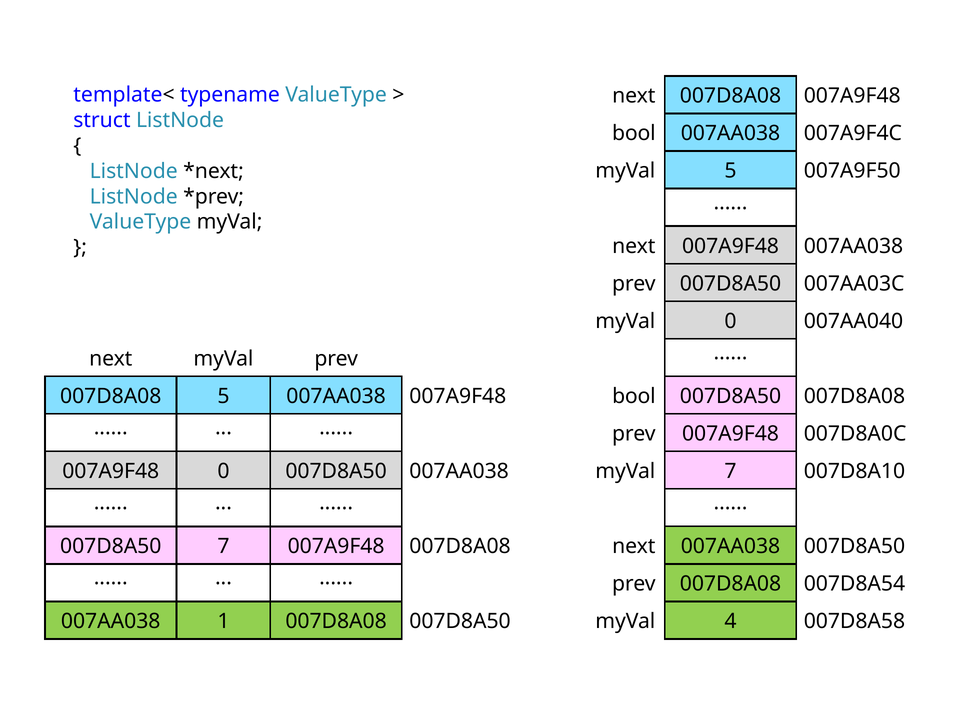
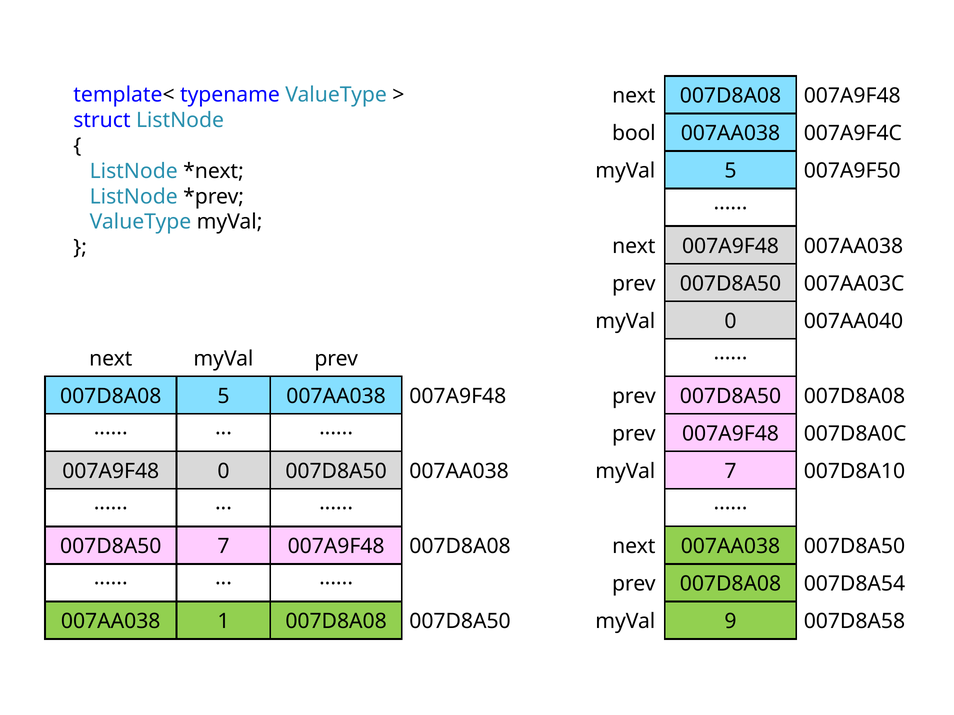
bool: bool -> prev (634, 396)
4: 4 -> 9 (731, 622)
